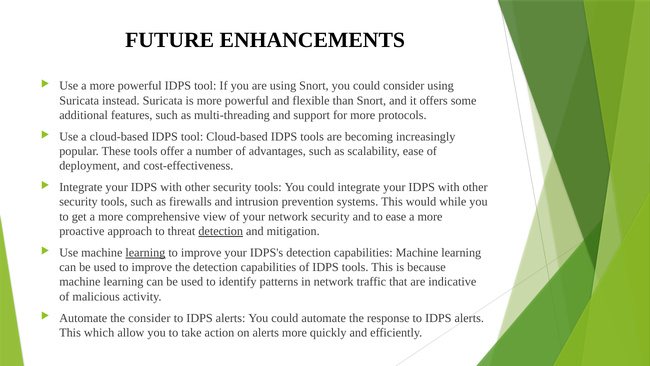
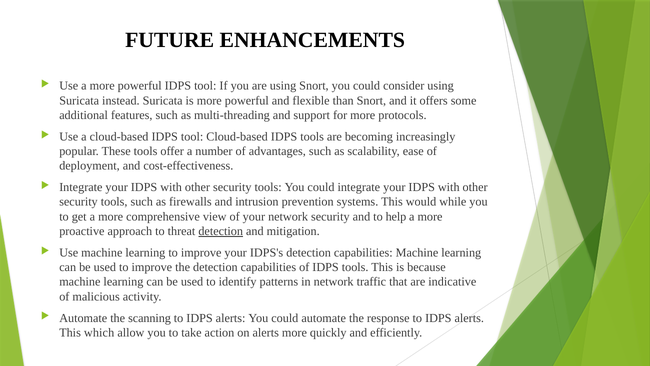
to ease: ease -> help (396, 216)
learning underline: present -> none (145, 252)
the consider: consider -> scanning (150, 318)
